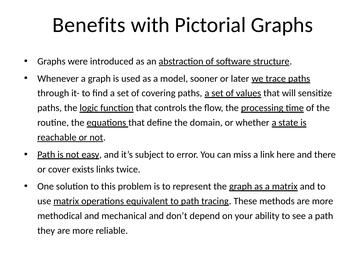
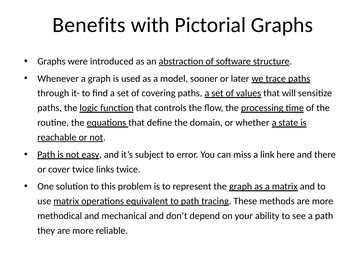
cover exists: exists -> twice (83, 169)
